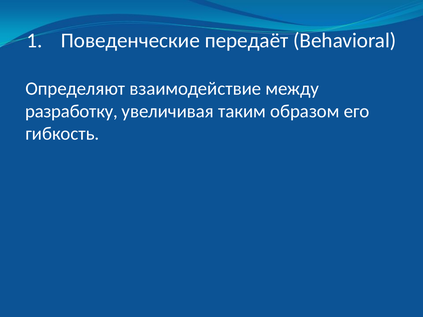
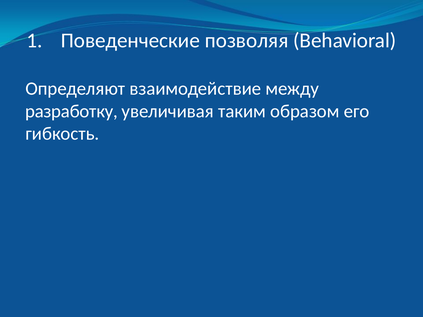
передаёт: передаёт -> позволяя (247, 41)
